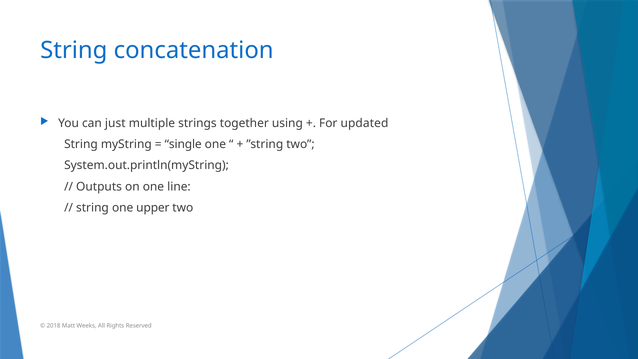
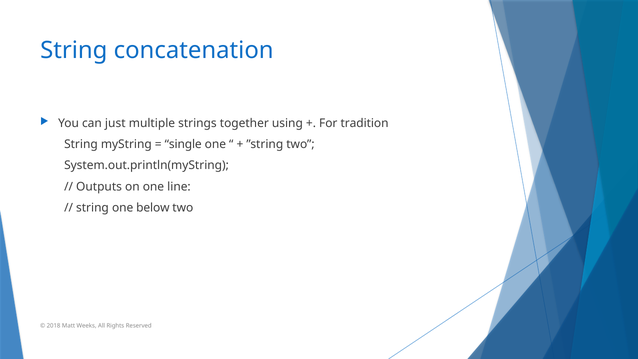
updated: updated -> tradition (365, 123)
upper: upper -> below (153, 207)
